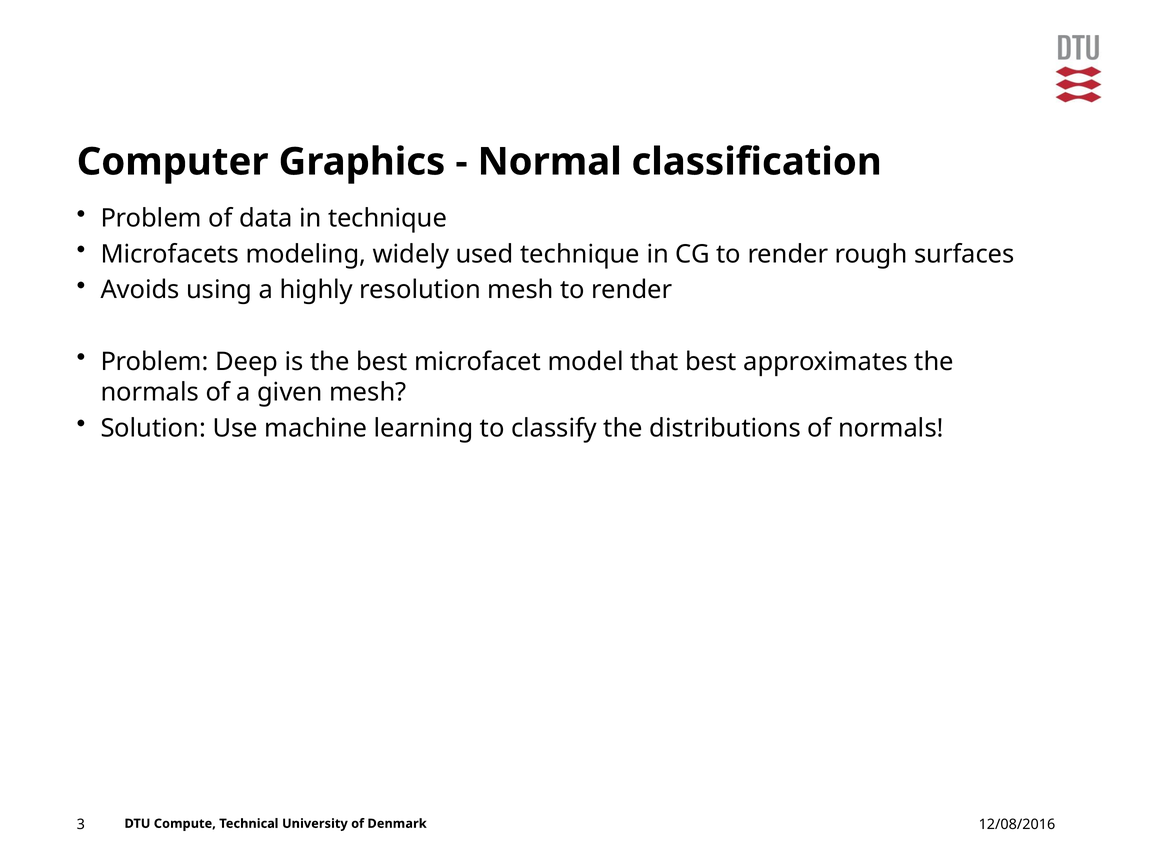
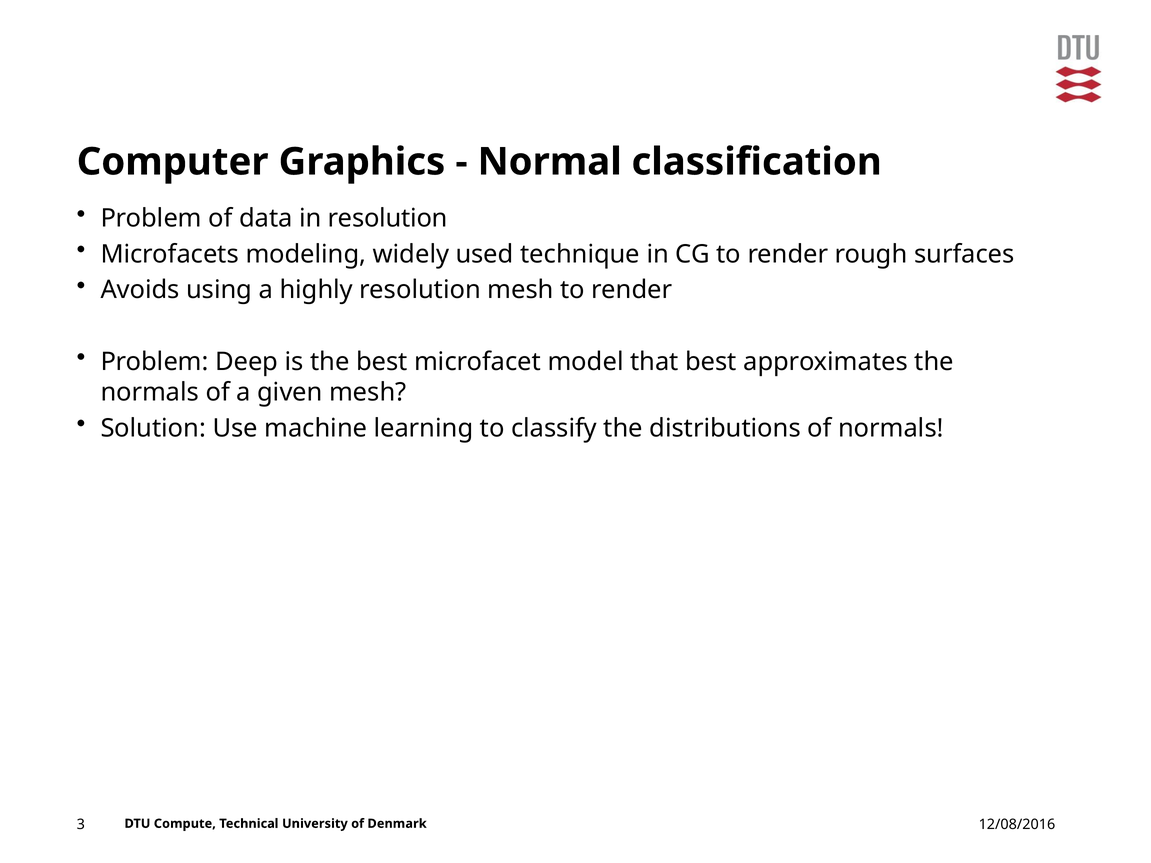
in technique: technique -> resolution (388, 219)
